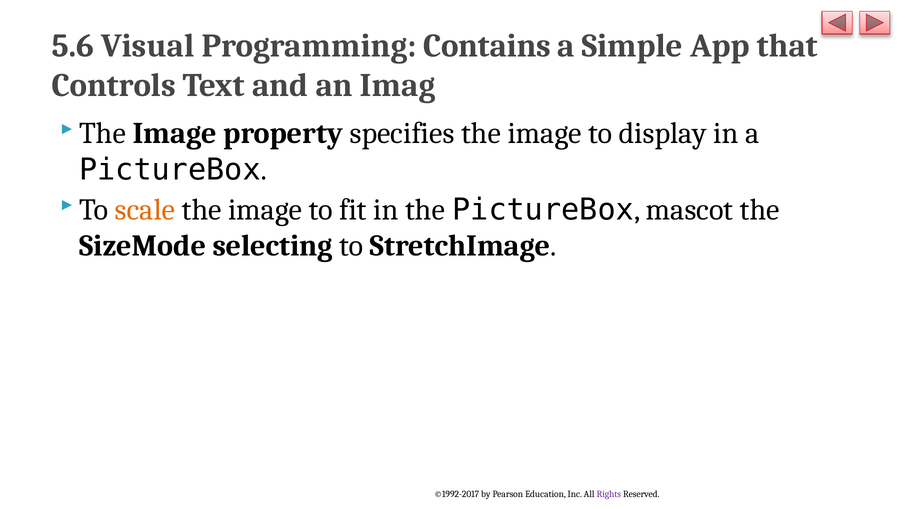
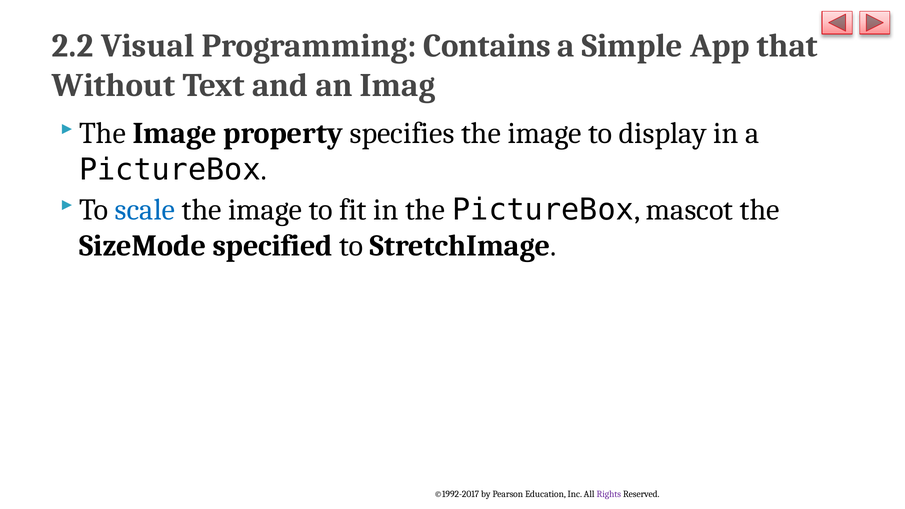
5.6: 5.6 -> 2.2 (73, 46)
Controls: Controls -> Without (114, 85)
scale colour: orange -> blue (145, 210)
selecting: selecting -> specified (273, 246)
